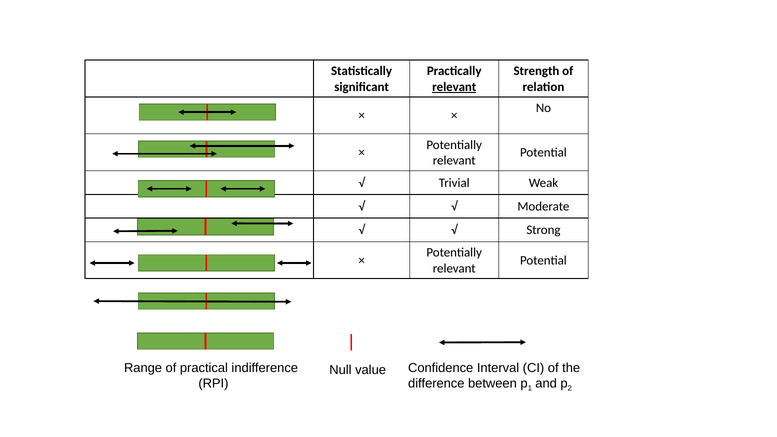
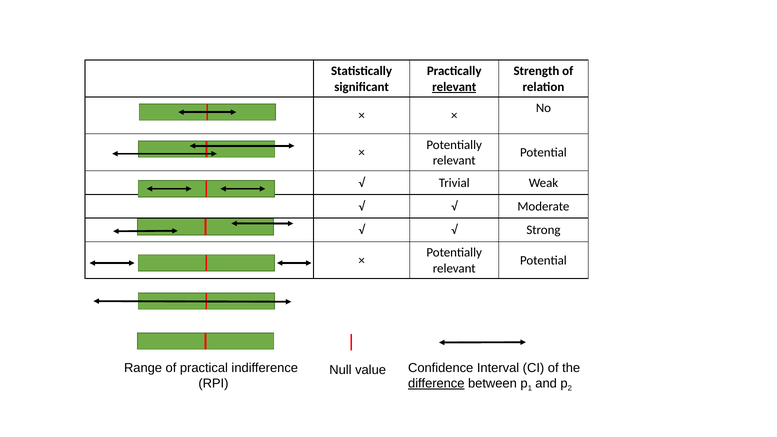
difference underline: none -> present (436, 383)
